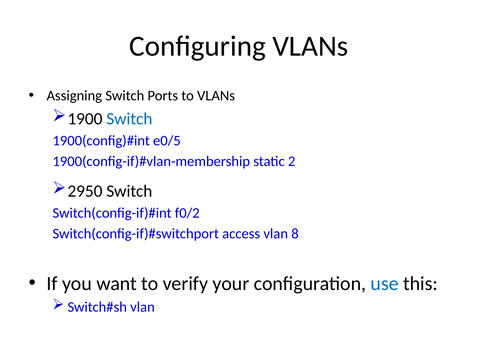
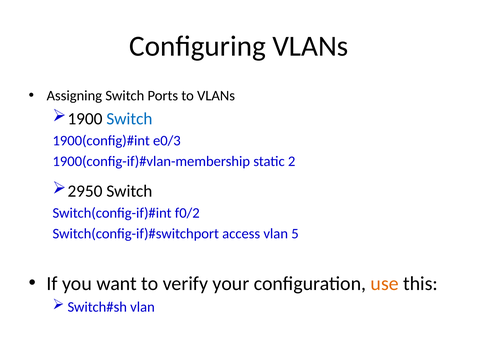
e0/5: e0/5 -> e0/3 (167, 141)
8: 8 -> 5 (295, 234)
use colour: blue -> orange (385, 284)
